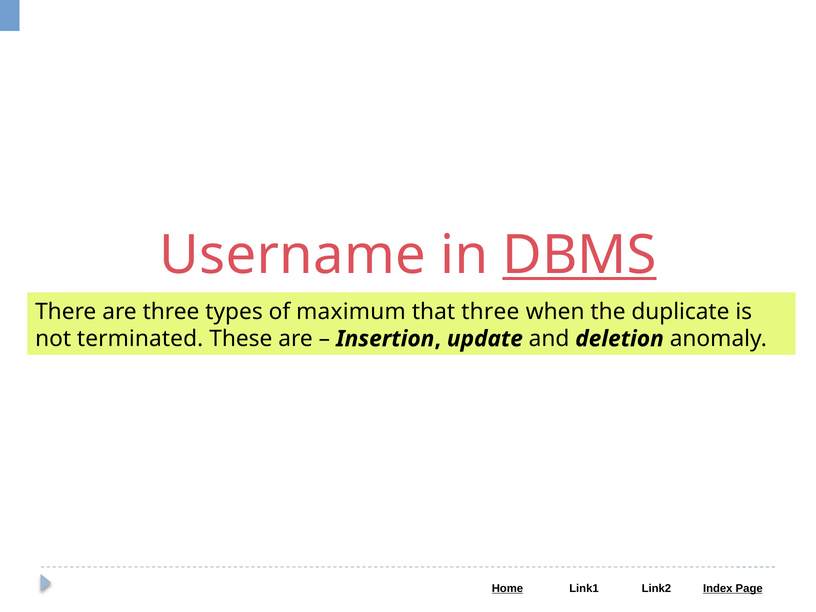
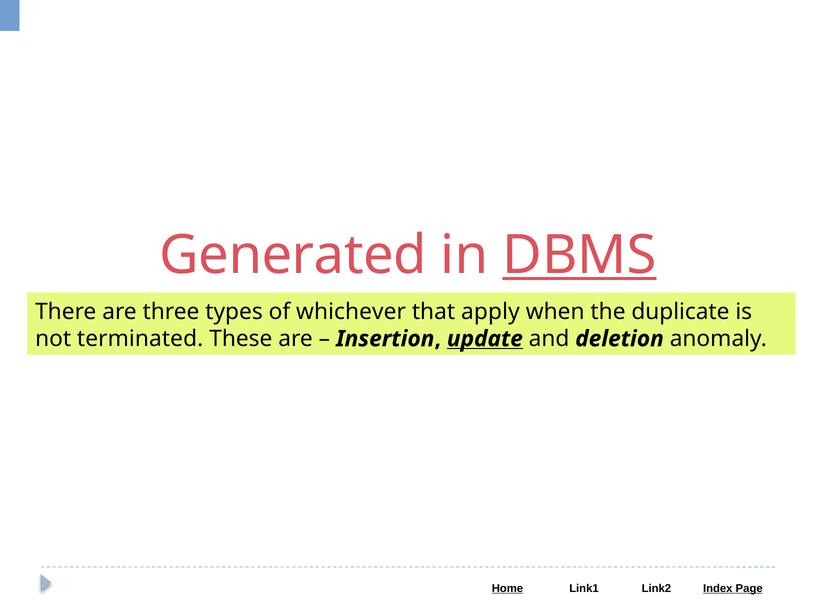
Username: Username -> Generated (293, 255)
maximum: maximum -> whichever (351, 312)
that three: three -> apply (490, 312)
update underline: none -> present (485, 339)
